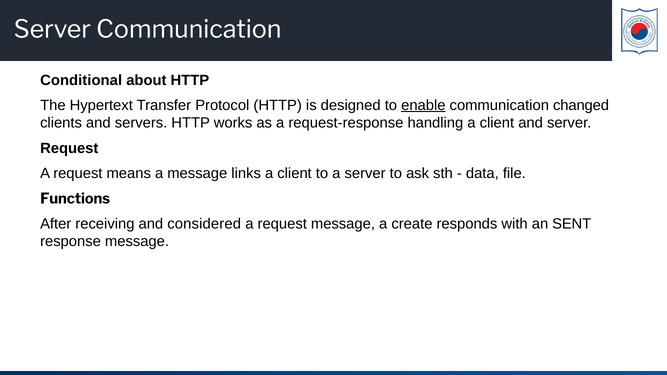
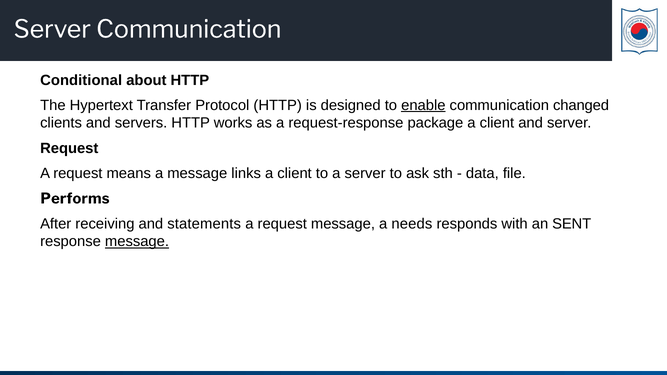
handling: handling -> package (435, 123)
Functions: Functions -> Performs (75, 199)
considered: considered -> statements (204, 224)
create: create -> needs (412, 224)
message underline: none -> present (137, 242)
